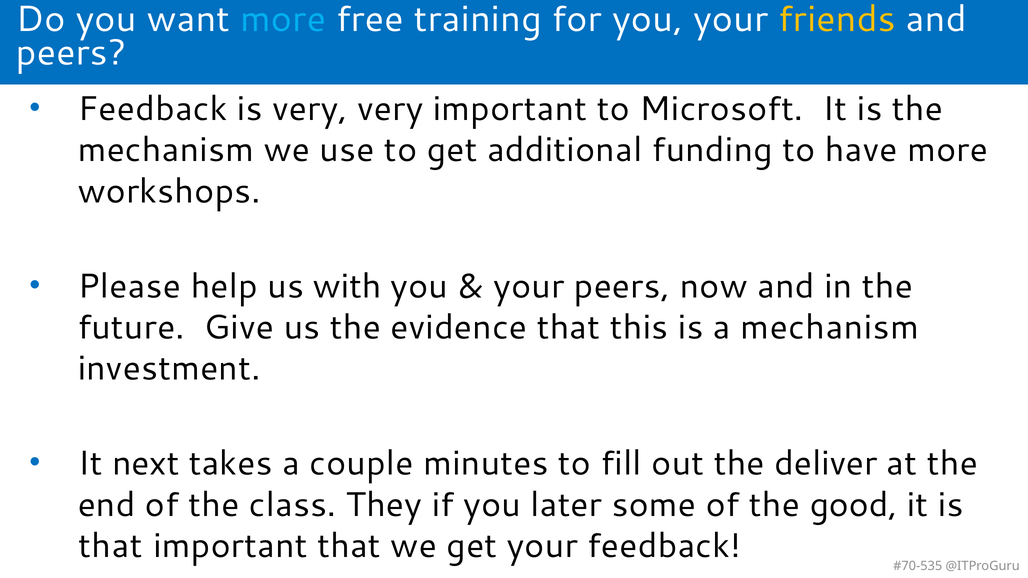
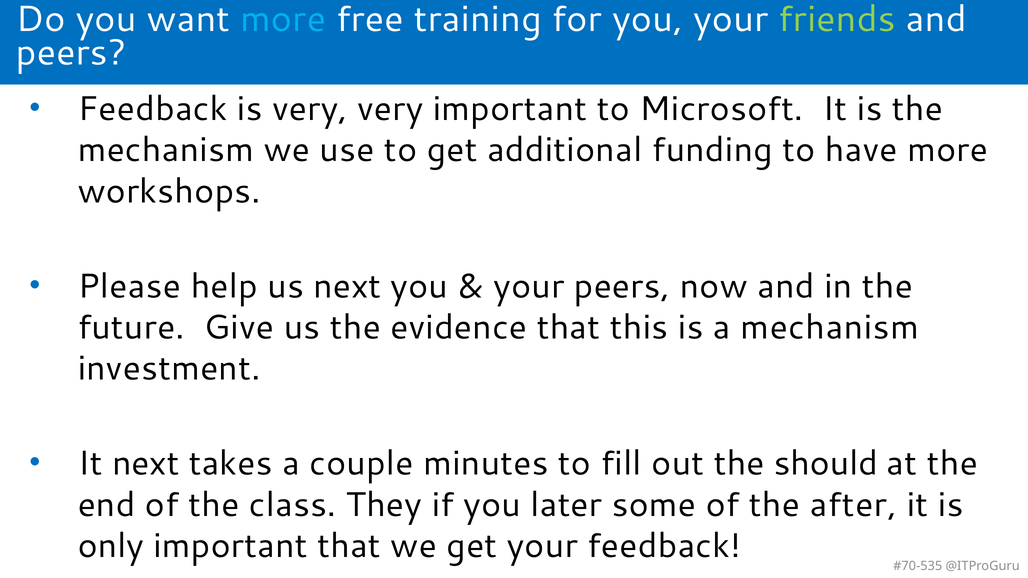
friends colour: yellow -> light green (837, 19)
us with: with -> next (347, 286)
deliver: deliver -> should (826, 464)
good: good -> after (853, 505)
that: that -> only (111, 546)
